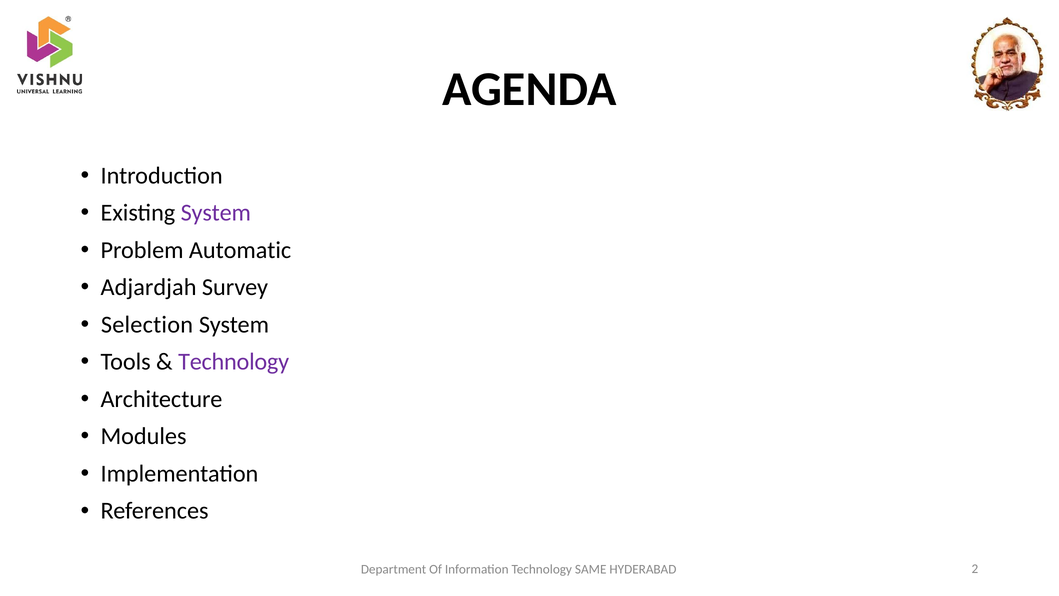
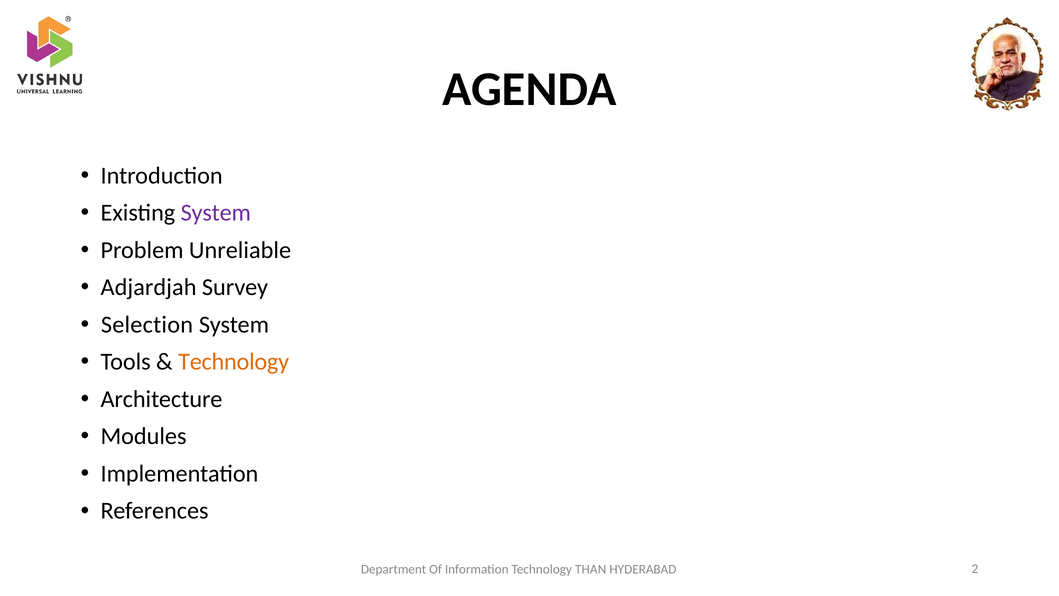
Automatic: Automatic -> Unreliable (240, 250)
Technology colour: purple -> orange (234, 362)
SAME: SAME -> THAN (591, 569)
